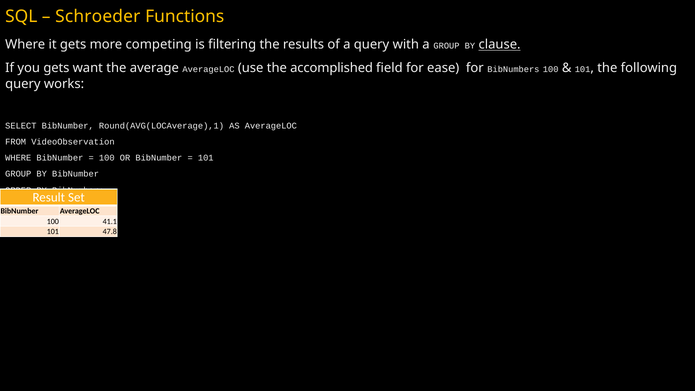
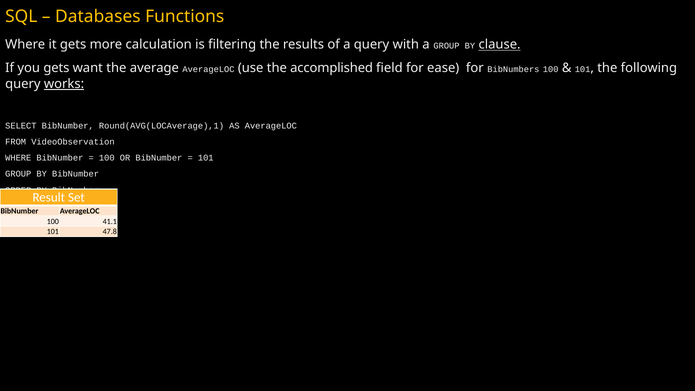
Schroeder: Schroeder -> Databases (98, 17)
competing: competing -> calculation (159, 45)
works underline: none -> present (64, 84)
